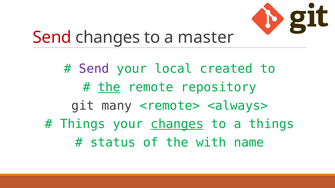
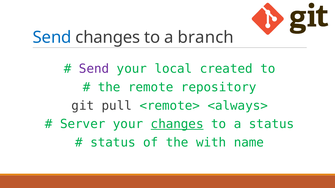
Send colour: red -> blue (52, 38)
master: master -> branch (206, 38)
the underline: present -> none (109, 87)
many: many -> pull (117, 106)
Things: Things -> Server (83, 124)
a things: things -> status (272, 124)
